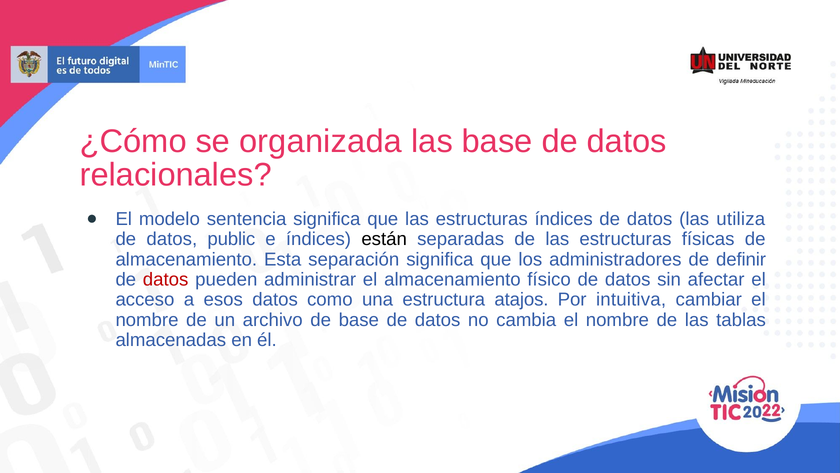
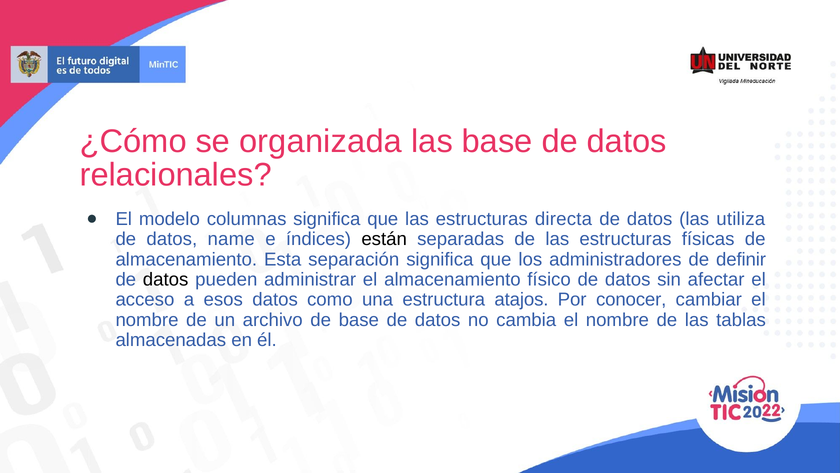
sentencia: sentencia -> columnas (247, 219)
estructuras índices: índices -> directa (563, 219)
public: public -> name (231, 239)
datos colour: red -> black (166, 279)
intuitiva: intuitiva -> conocer (631, 299)
